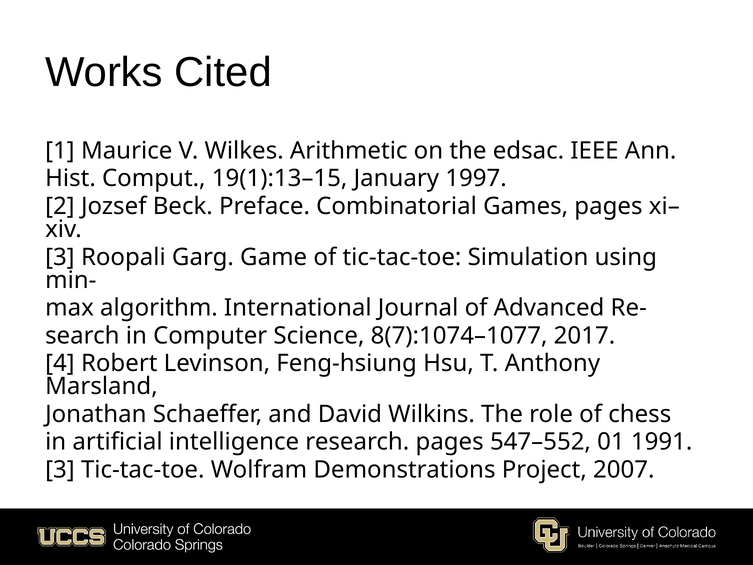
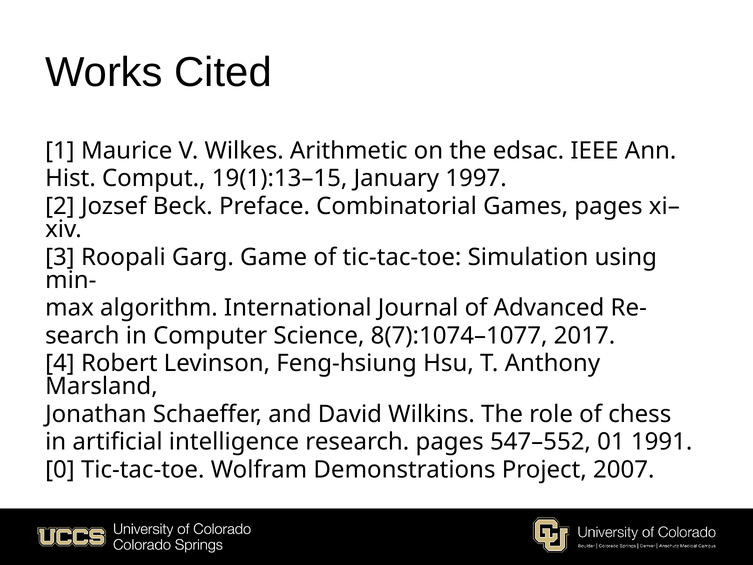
3: 3 -> 0 (60, 470)
